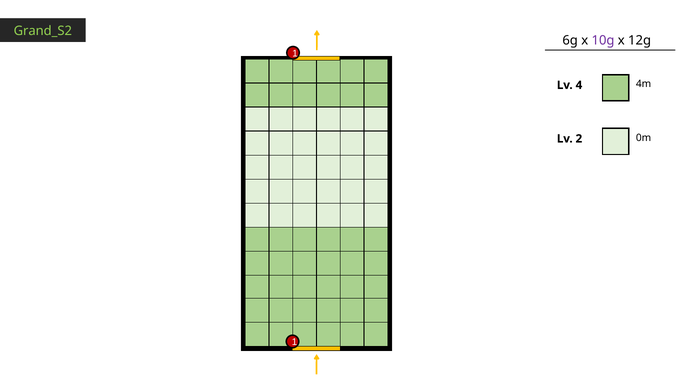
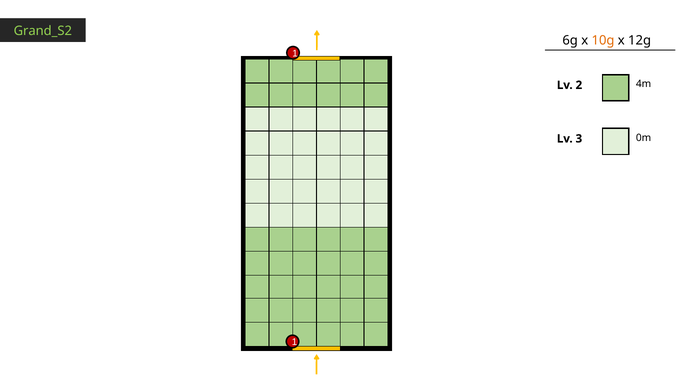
10g colour: purple -> orange (603, 40)
4: 4 -> 2 (579, 85)
2: 2 -> 3 (579, 139)
